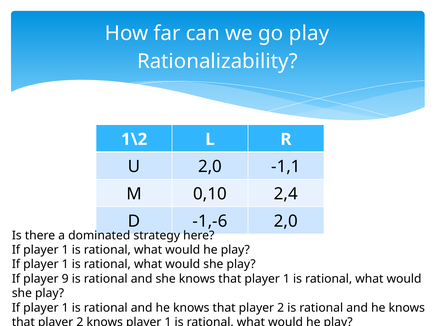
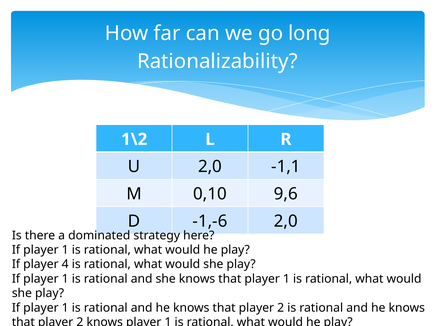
go play: play -> long (309, 33)
2,4: 2,4 -> 9,6 (286, 194)
1: 1 -> 4 (65, 265)
9: 9 -> 1 (65, 279)
